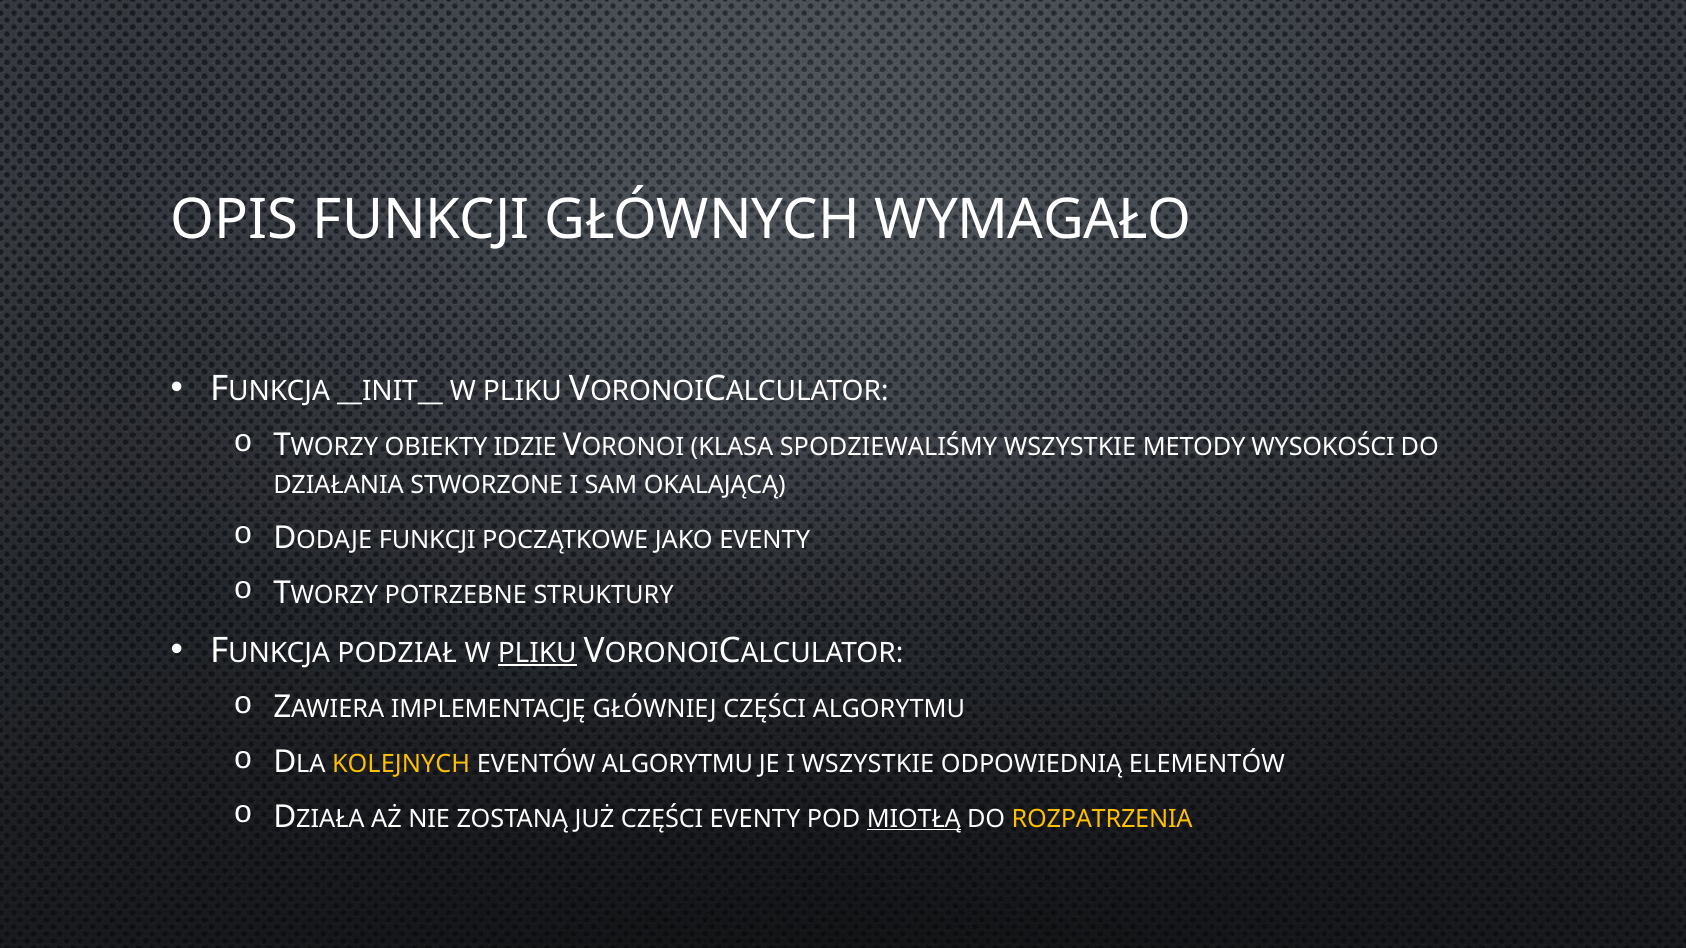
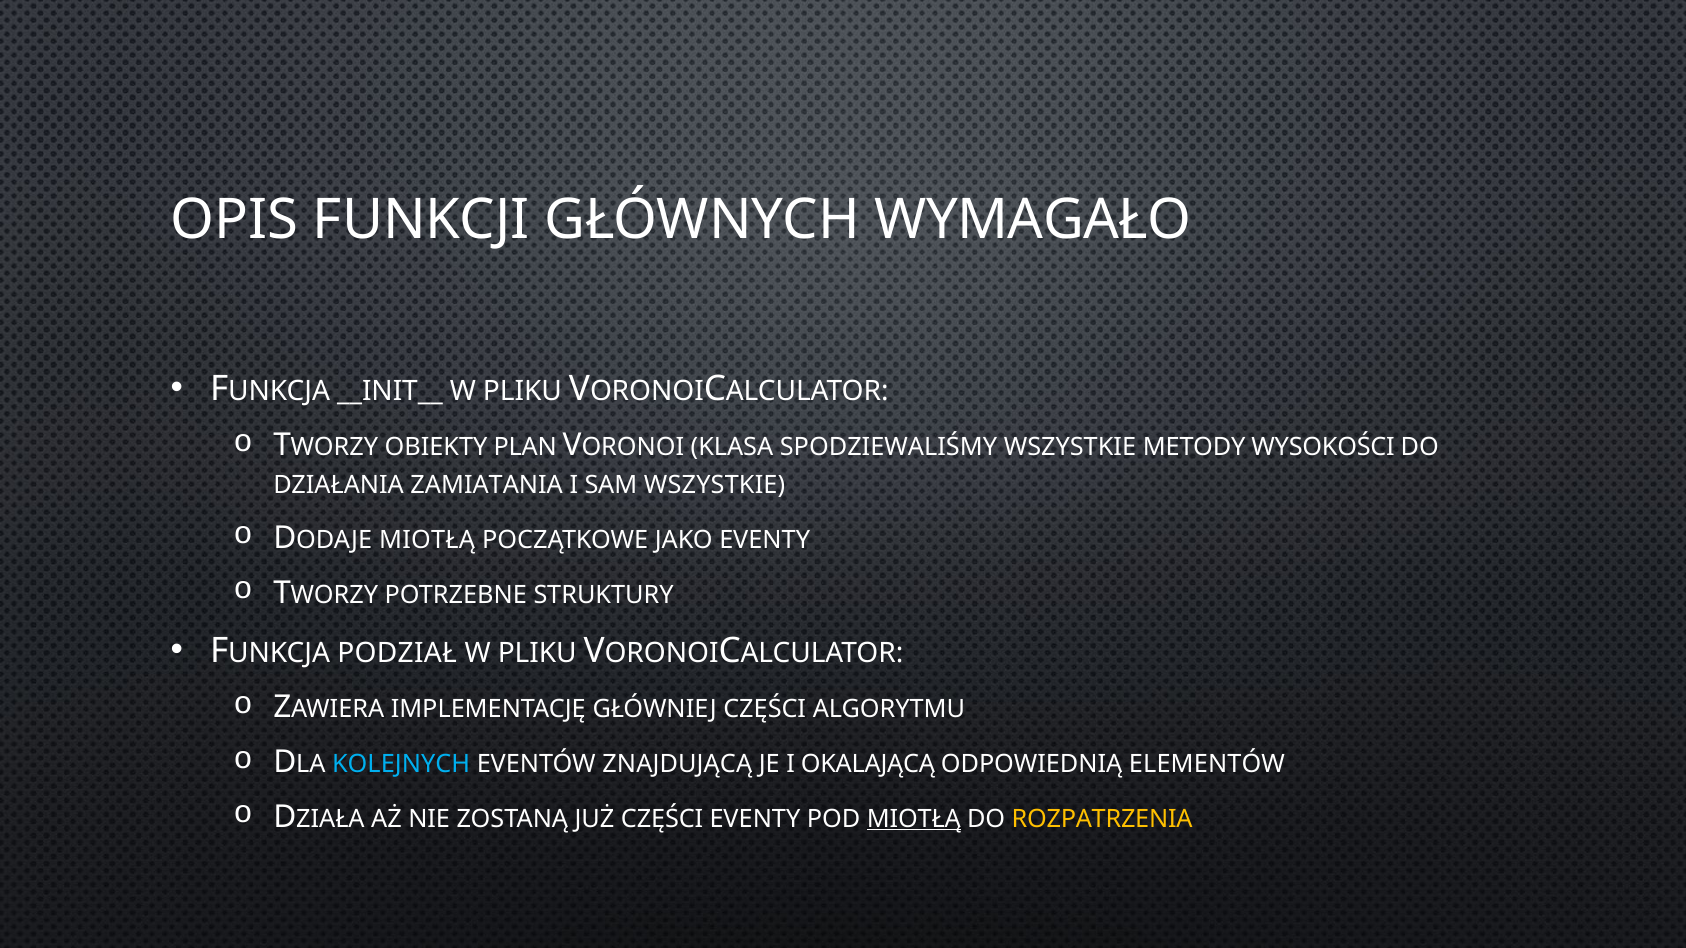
IDZIE: IDZIE -> PLAN (525, 447)
STWORZONE: STWORZONE -> ZAMIATANIA (487, 485)
SAM OKALAJĄCĄ: OKALAJĄCĄ -> WSZYSTKIE (715, 485)
FUNKCJI: FUNKCJI -> MIOTŁĄ (427, 540)
PLIKU underline: present -> none (537, 653)
KOLEJNYCH colour: yellow -> light blue (401, 764)
EVENTÓW ALGORYTMU: ALGORYTMU -> ZNAJDUJĄCĄ (677, 764)
I WSZYSTKIE: WSZYSTKIE -> OKALAJĄCĄ (868, 764)
